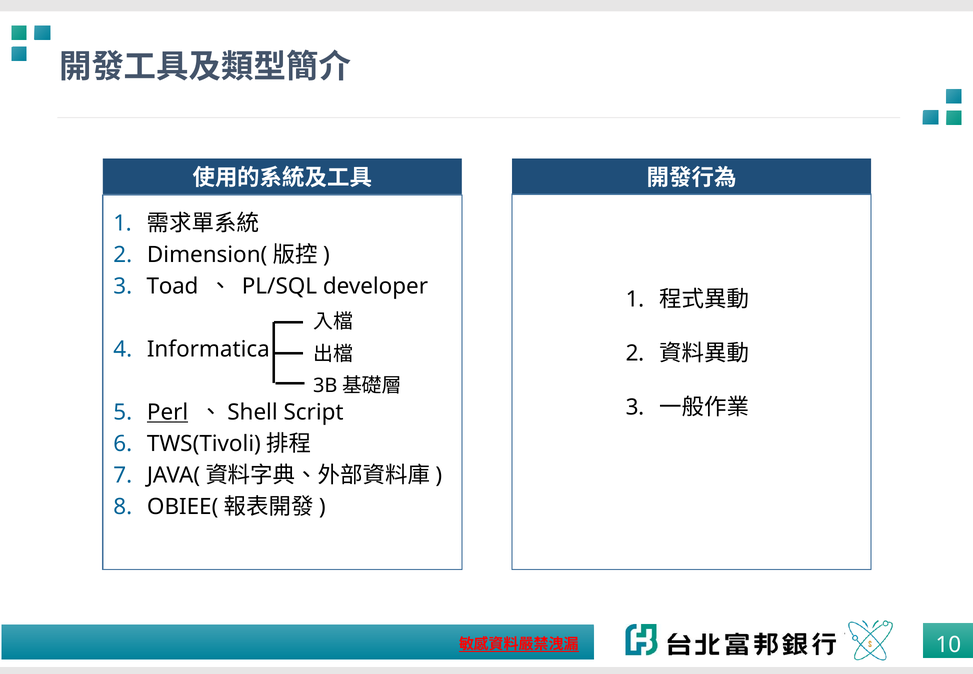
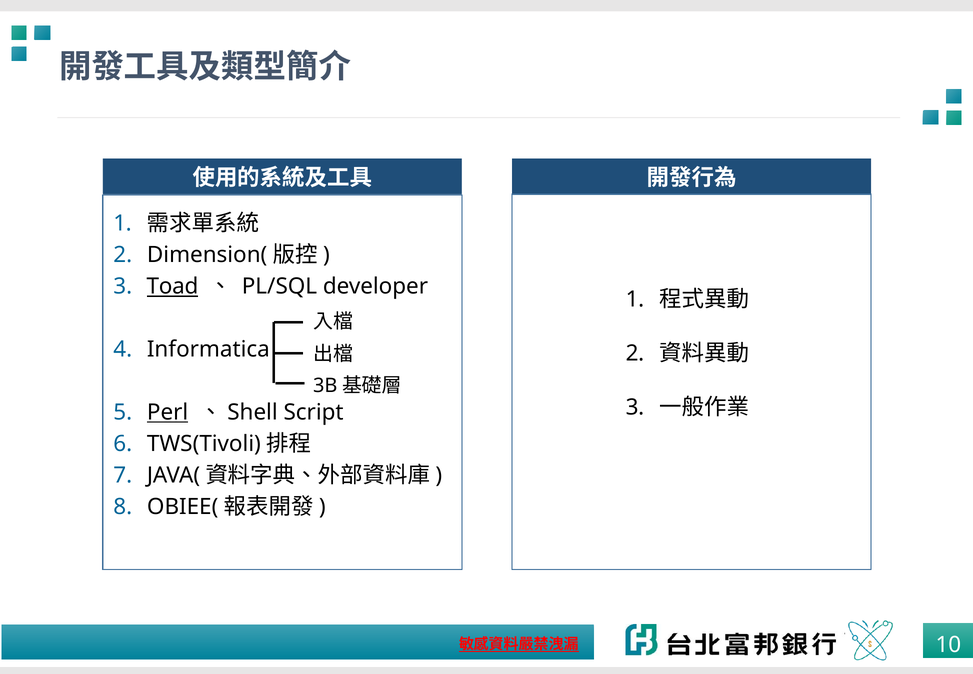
Toad underline: none -> present (172, 286)
